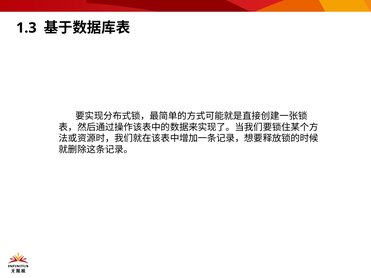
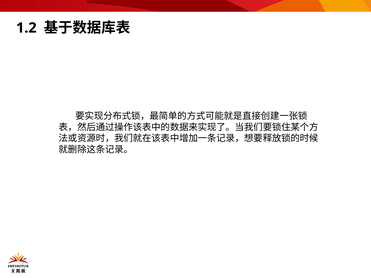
1.3: 1.3 -> 1.2 (26, 28)
